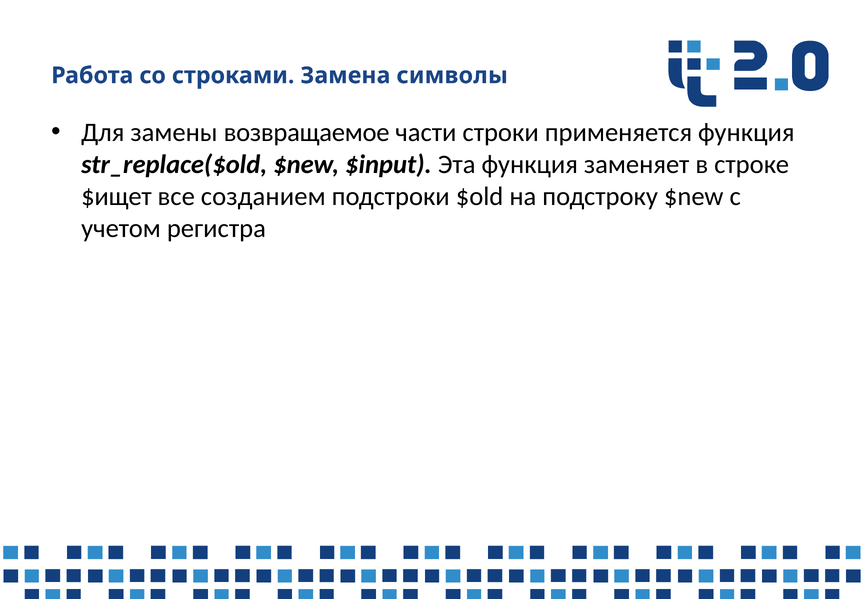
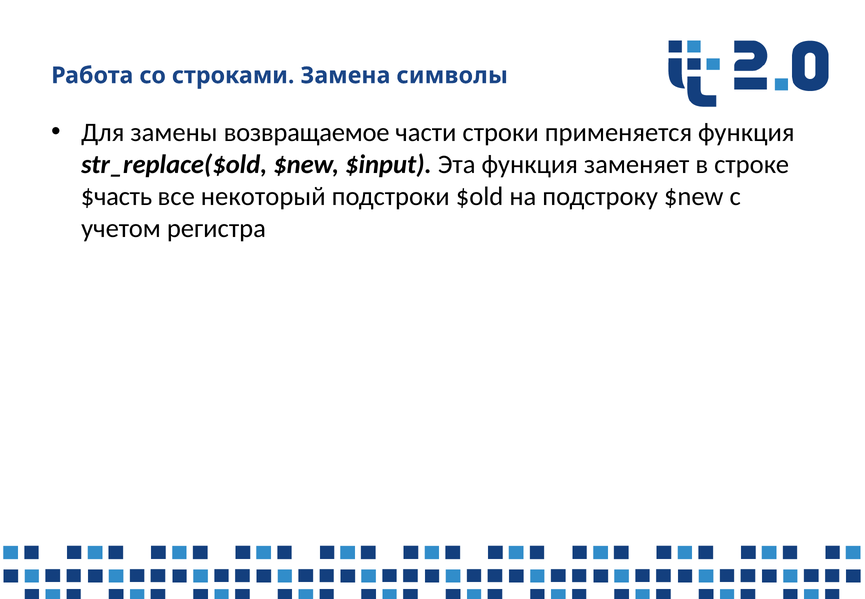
$ищет: $ищет -> $часть (117, 196)
созданием: созданием -> некоторый (263, 196)
